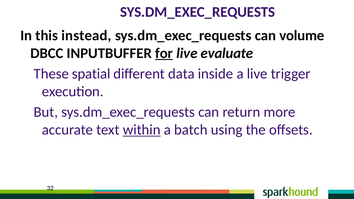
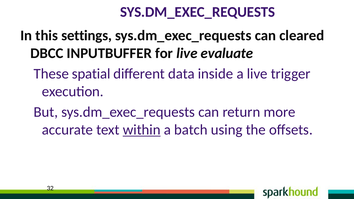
instead: instead -> settings (87, 36)
volume: volume -> cleared (302, 36)
for underline: present -> none (164, 53)
